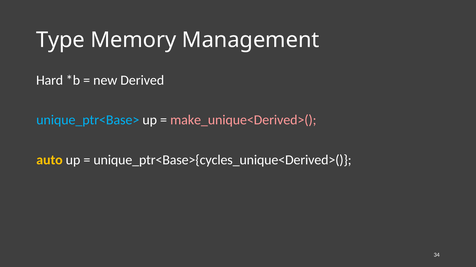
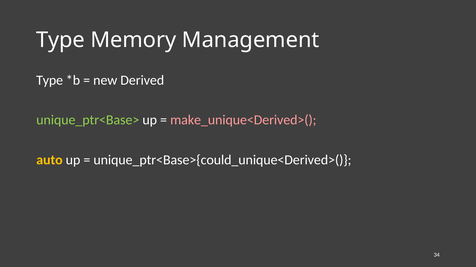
Hard: Hard -> Type (50, 80)
unique_ptr<Base> colour: light blue -> light green (88, 120)
unique_ptr<Base>{cycles_unique<Derived>(: unique_ptr<Base>{cycles_unique<Derived>( -> unique_ptr<Base>{could_unique<Derived>( (222, 160)
